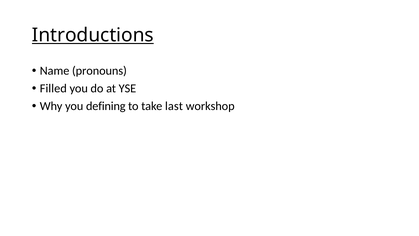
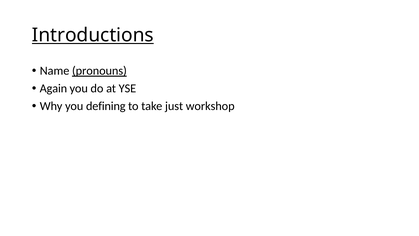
pronouns underline: none -> present (99, 71)
Filled: Filled -> Again (53, 88)
last: last -> just (174, 106)
